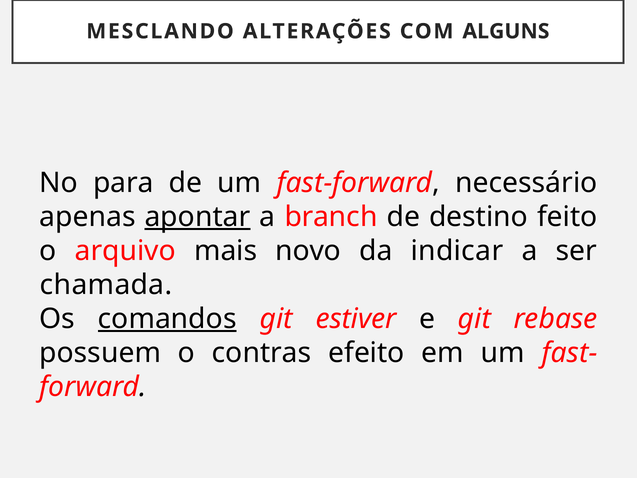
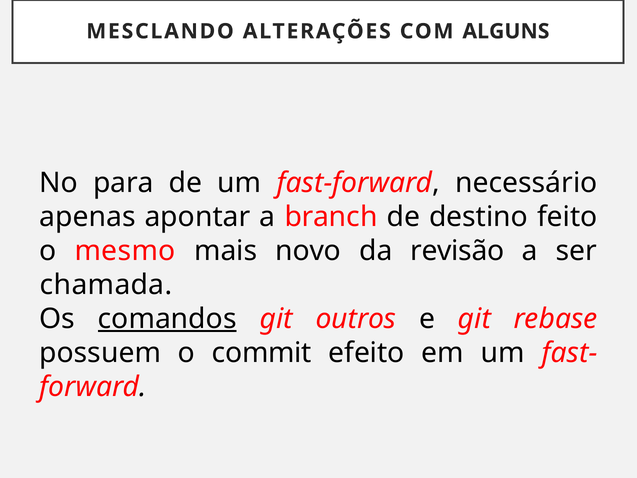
apontar underline: present -> none (197, 217)
arquivo: arquivo -> mesmo (125, 251)
indicar: indicar -> revisão (457, 251)
estiver: estiver -> outros (356, 319)
contras: contras -> commit (262, 353)
